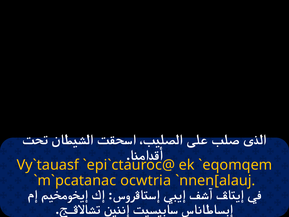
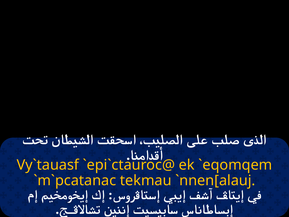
ocwtria: ocwtria -> tekmau (146, 180)
